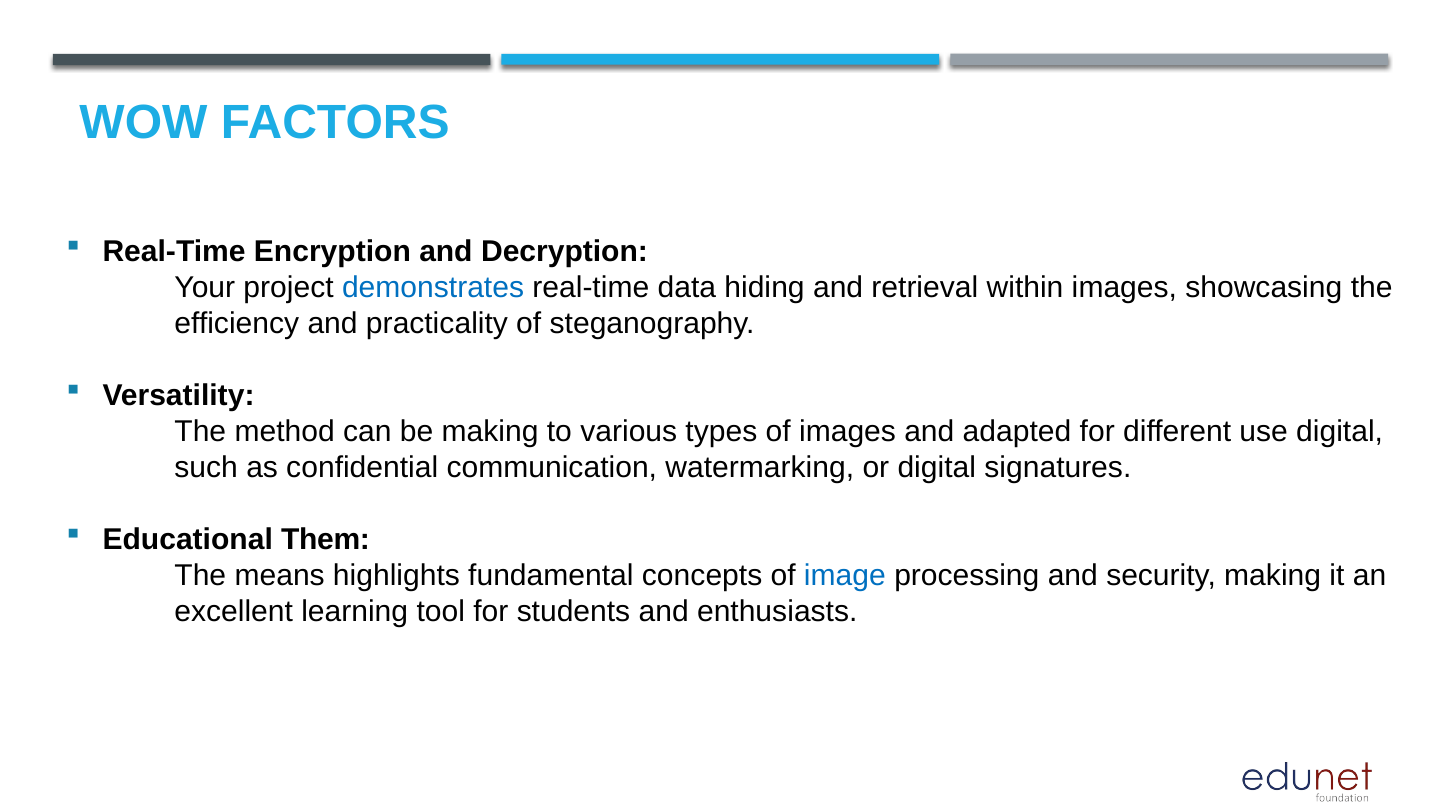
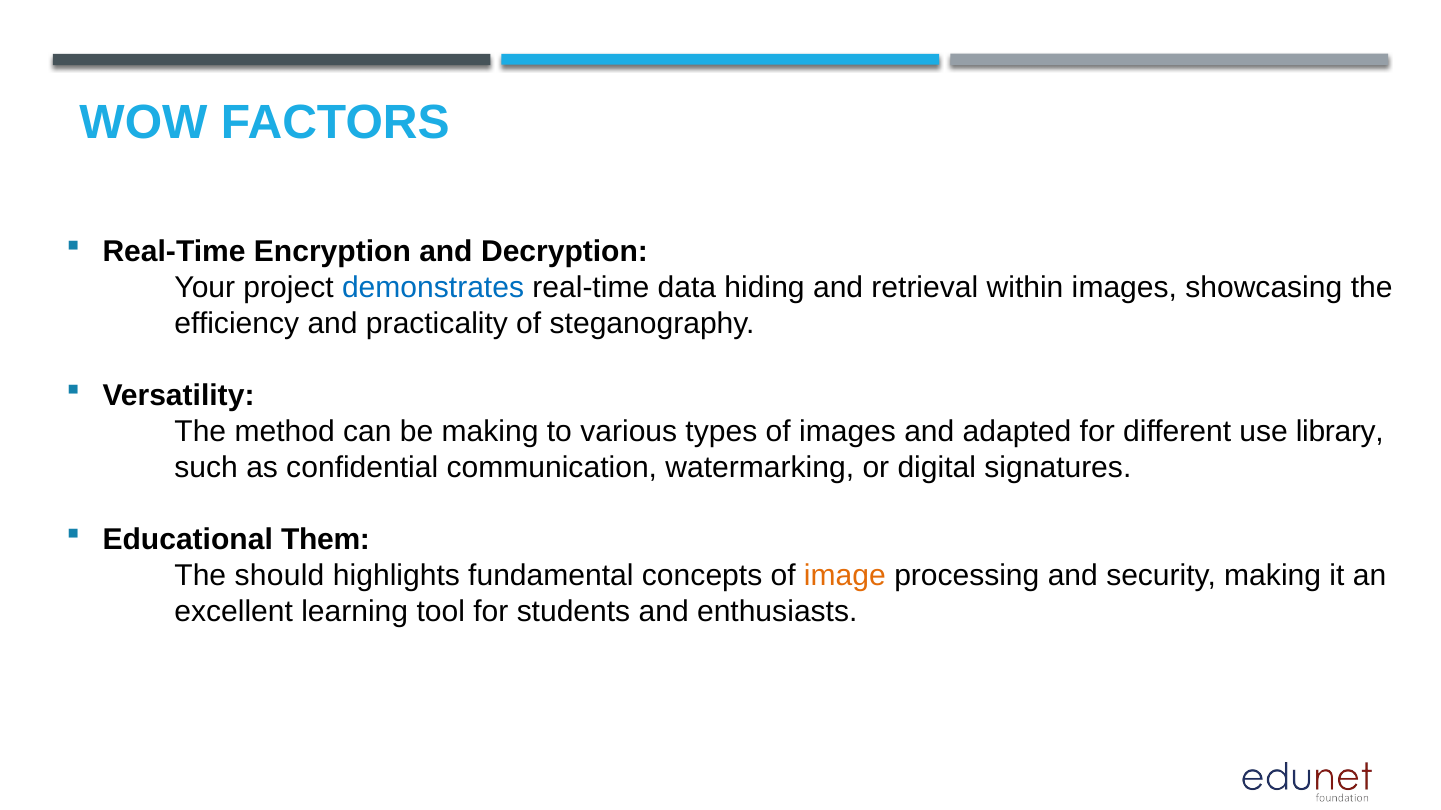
use digital: digital -> library (1340, 432)
means: means -> should (280, 576)
image colour: blue -> orange (845, 576)
